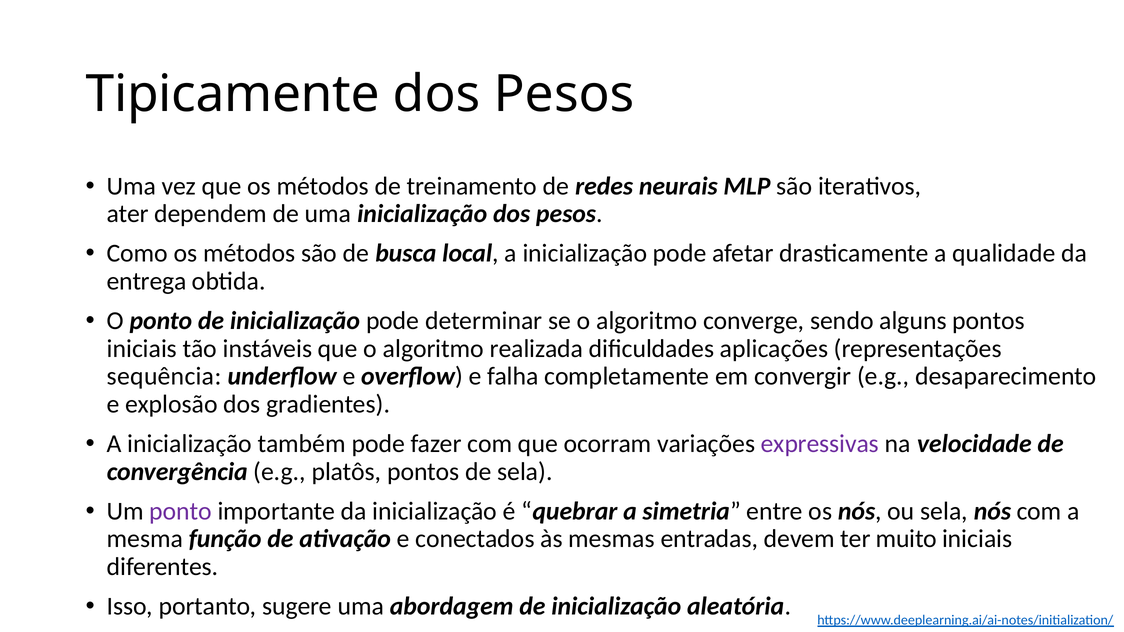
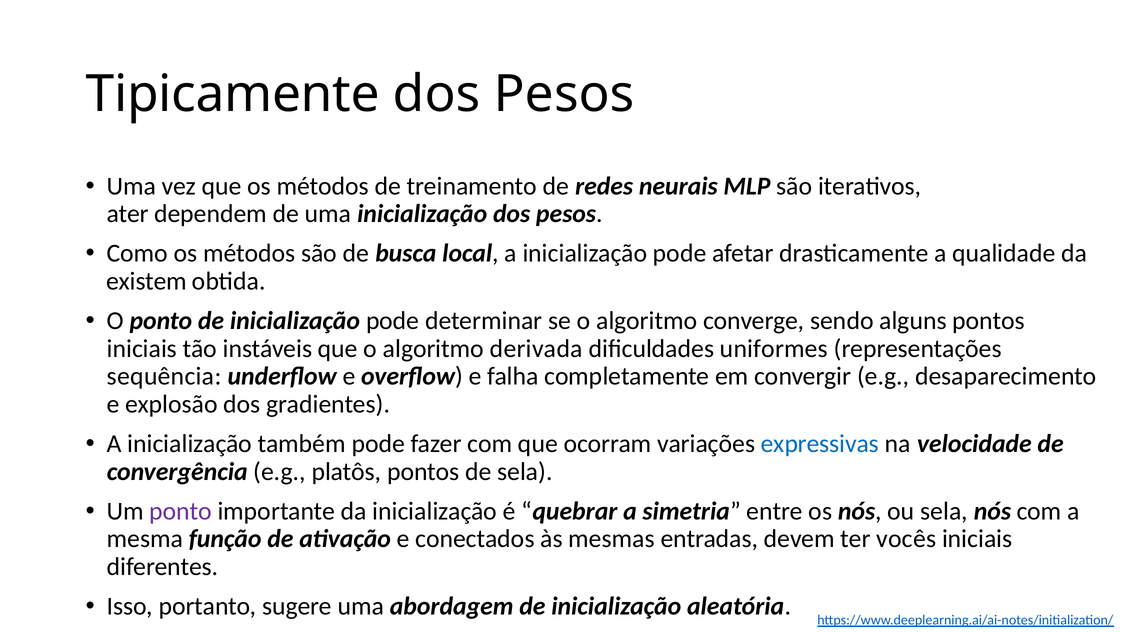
entrega: entrega -> existem (147, 281)
realizada: realizada -> derivada (536, 349)
aplicações: aplicações -> uniformes (774, 349)
expressivas colour: purple -> blue (820, 444)
muito: muito -> vocês (906, 539)
